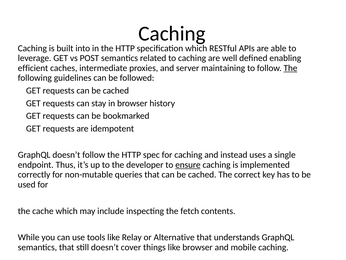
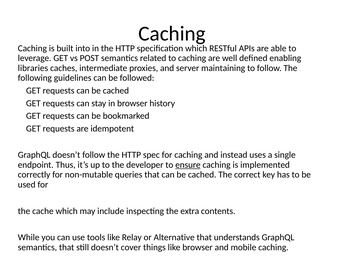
efficient: efficient -> libraries (33, 68)
The underline: present -> none (290, 68)
fetch: fetch -> extra (190, 211)
